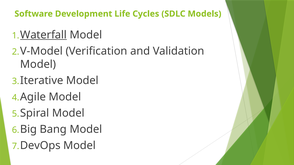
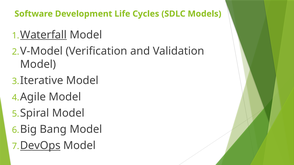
DevOps underline: none -> present (40, 146)
